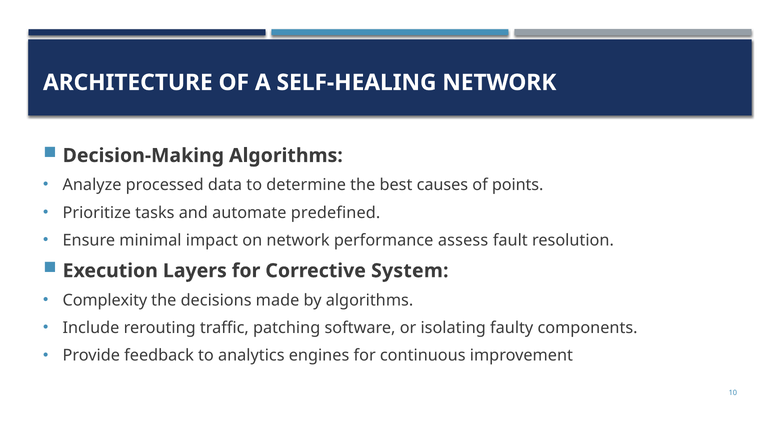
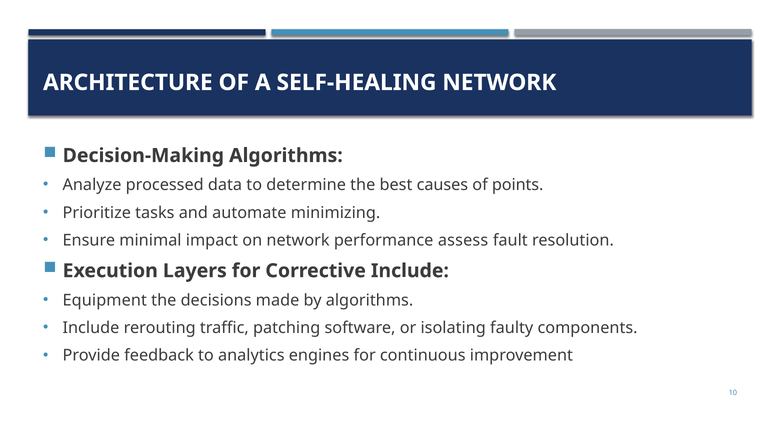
predefined: predefined -> minimizing (336, 213)
Corrective System: System -> Include (410, 271)
Complexity: Complexity -> Equipment (105, 300)
